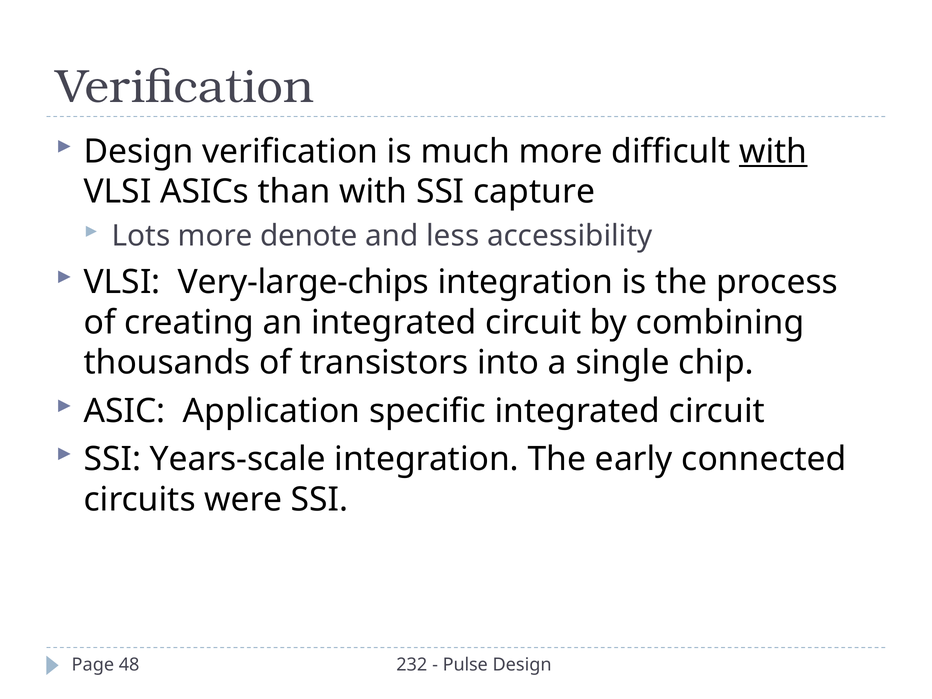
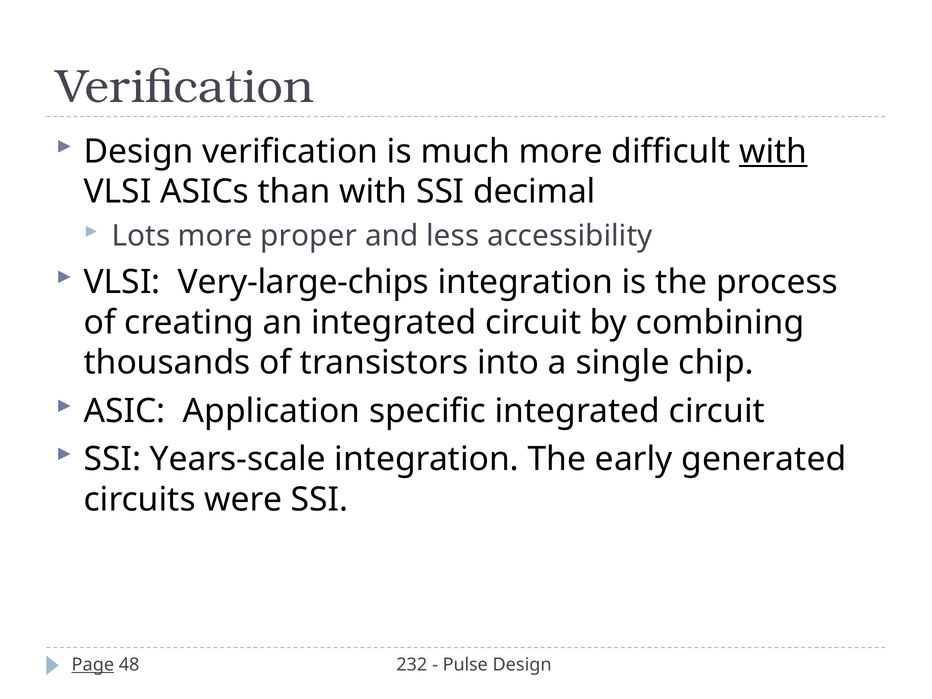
capture: capture -> decimal (534, 192)
denote: denote -> proper (309, 236)
connected: connected -> generated (764, 459)
Page underline: none -> present (93, 665)
